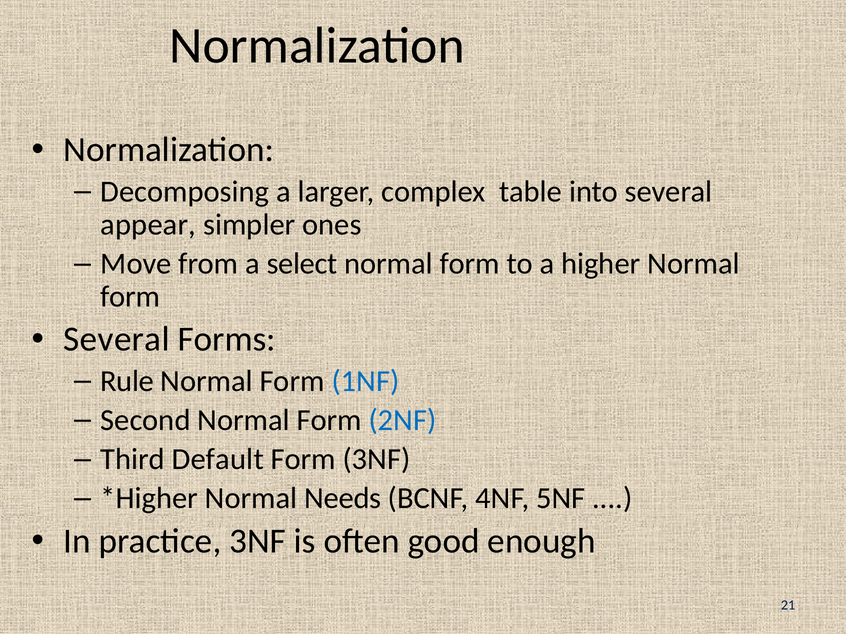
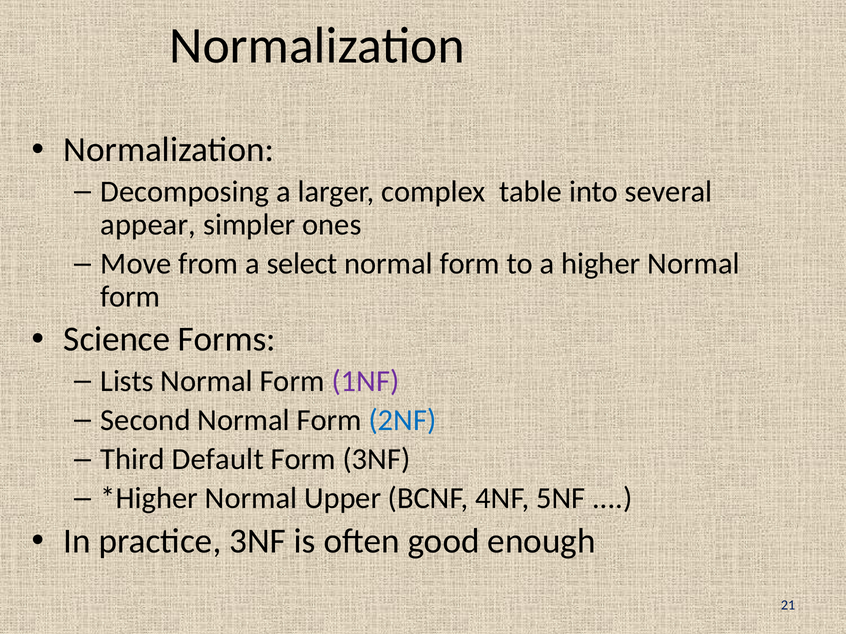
Several: Several -> Science (117, 340)
Rule: Rule -> Lists (127, 381)
1NF colour: blue -> purple (365, 381)
Needs: Needs -> Upper (343, 499)
